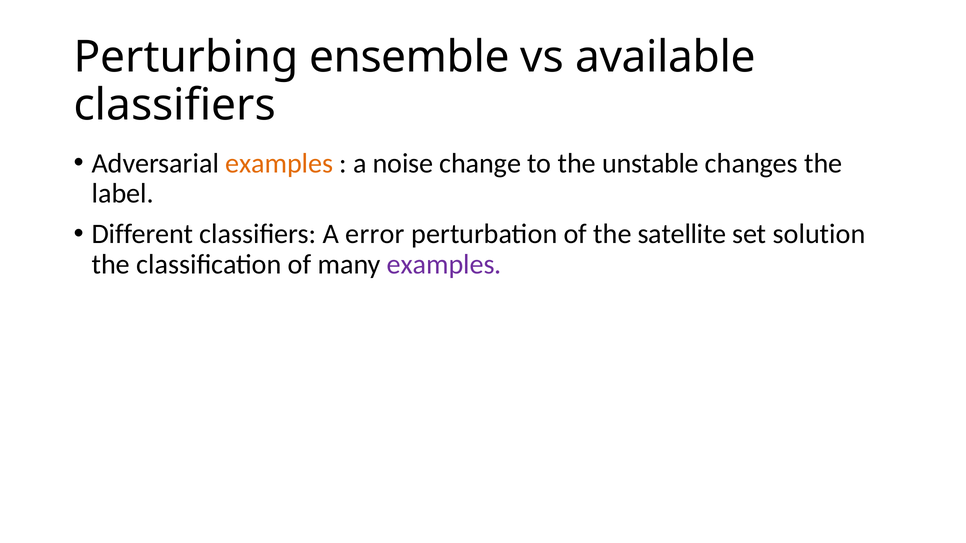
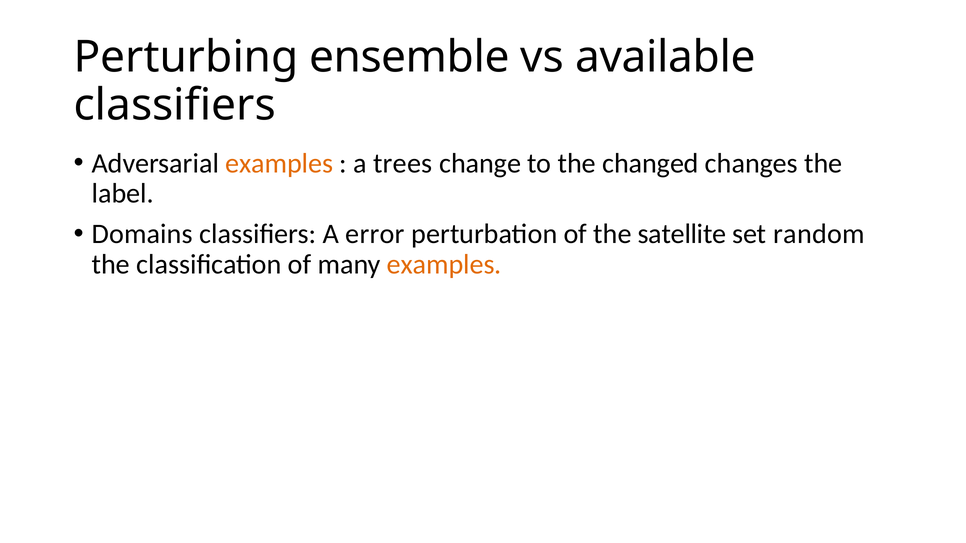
noise: noise -> trees (403, 163)
unstable: unstable -> changed (650, 163)
Different: Different -> Domains (142, 234)
solution: solution -> random (819, 234)
examples colour: purple -> orange (444, 265)
